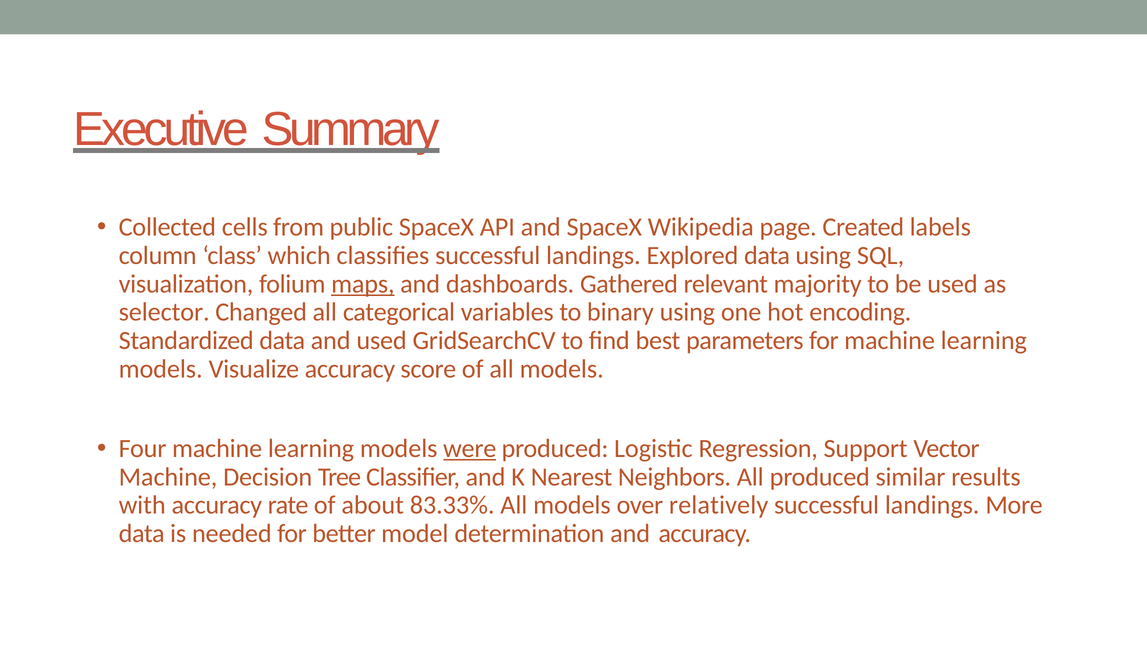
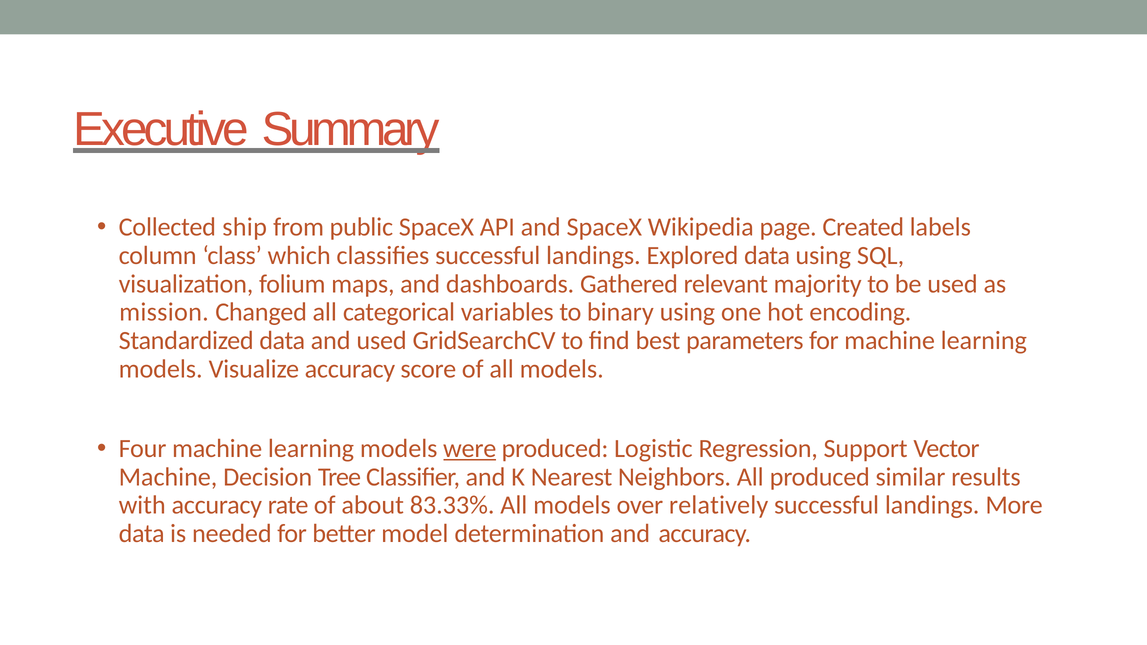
cells: cells -> ship (245, 227)
maps underline: present -> none (363, 284)
selector: selector -> mission (164, 312)
